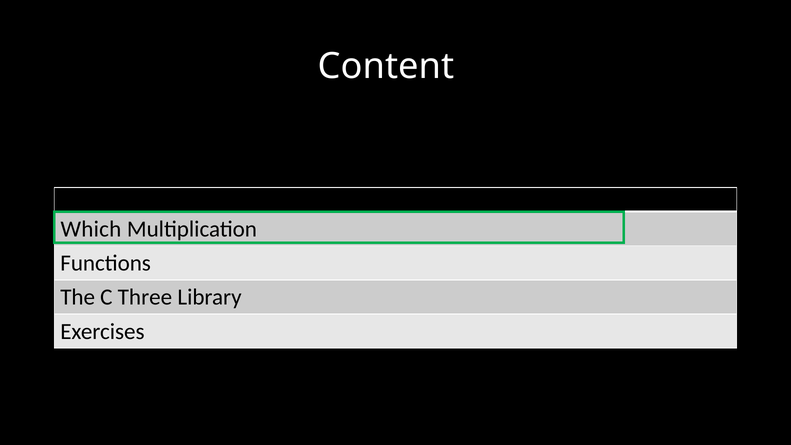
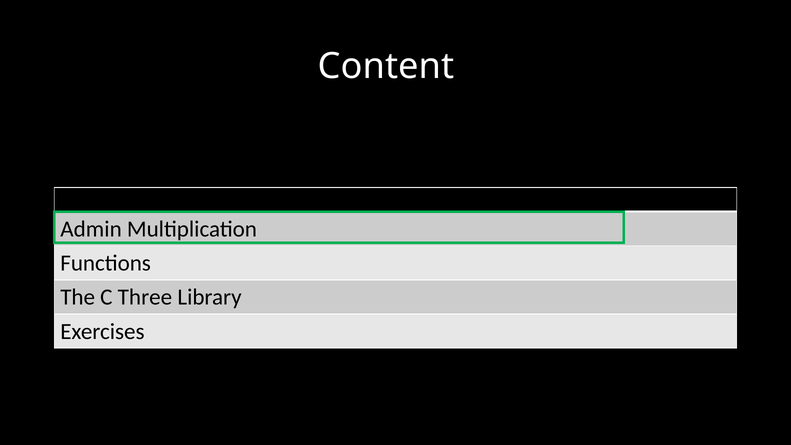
Which: Which -> Admin (91, 229)
